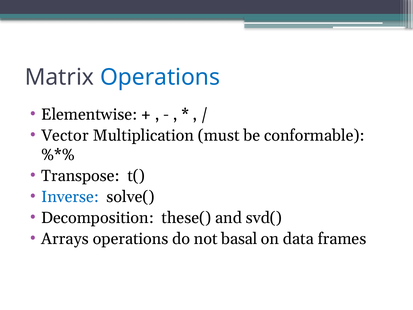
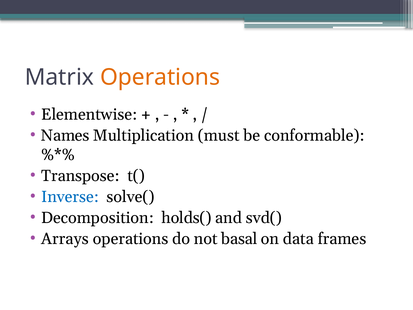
Operations colour: blue -> orange (160, 77)
Vector: Vector -> Names (65, 135)
these(: these( -> holds( (186, 218)
